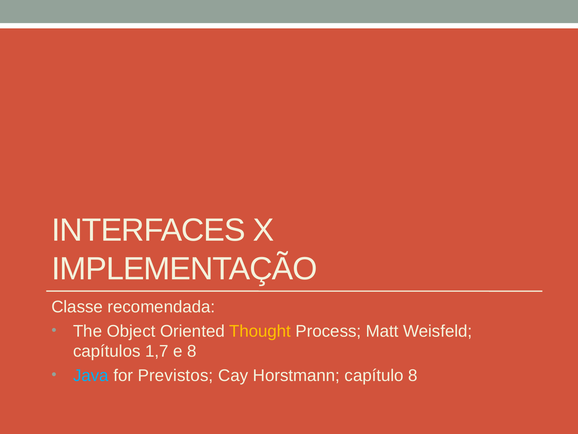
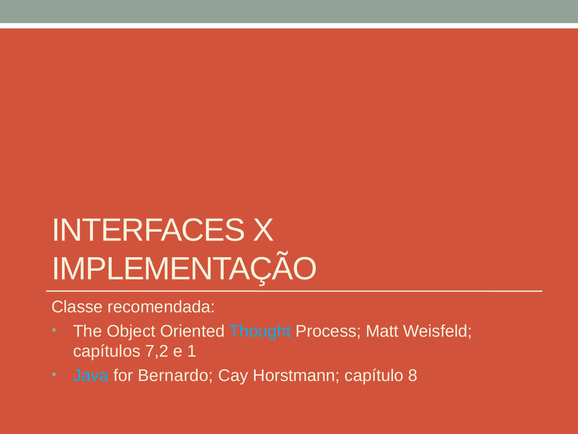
Thought colour: yellow -> light blue (260, 331)
1,7: 1,7 -> 7,2 (157, 351)
e 8: 8 -> 1 (192, 351)
Previstos: Previstos -> Bernardo (176, 375)
